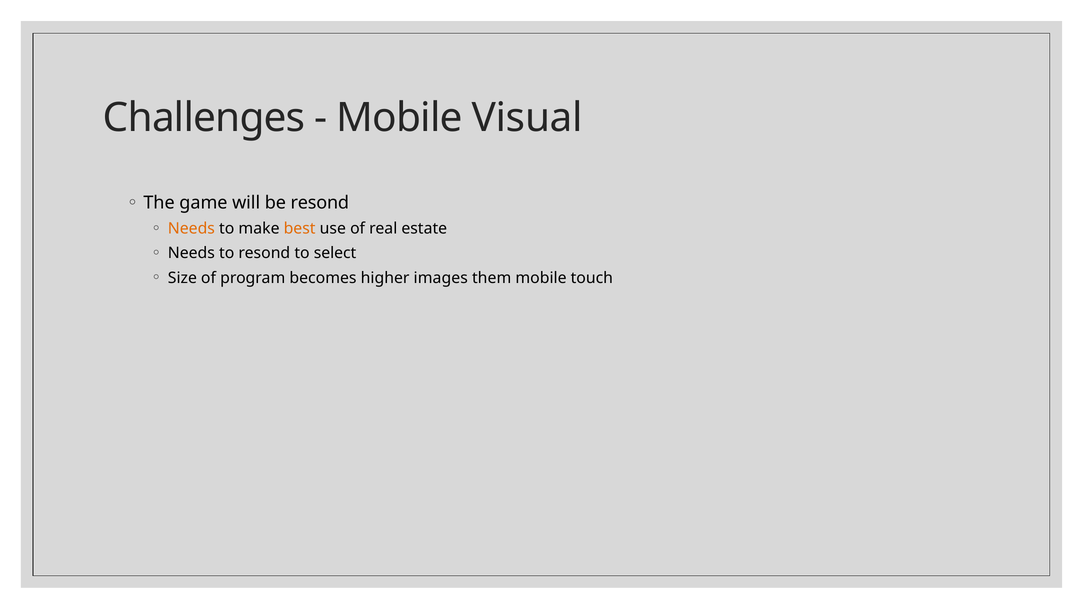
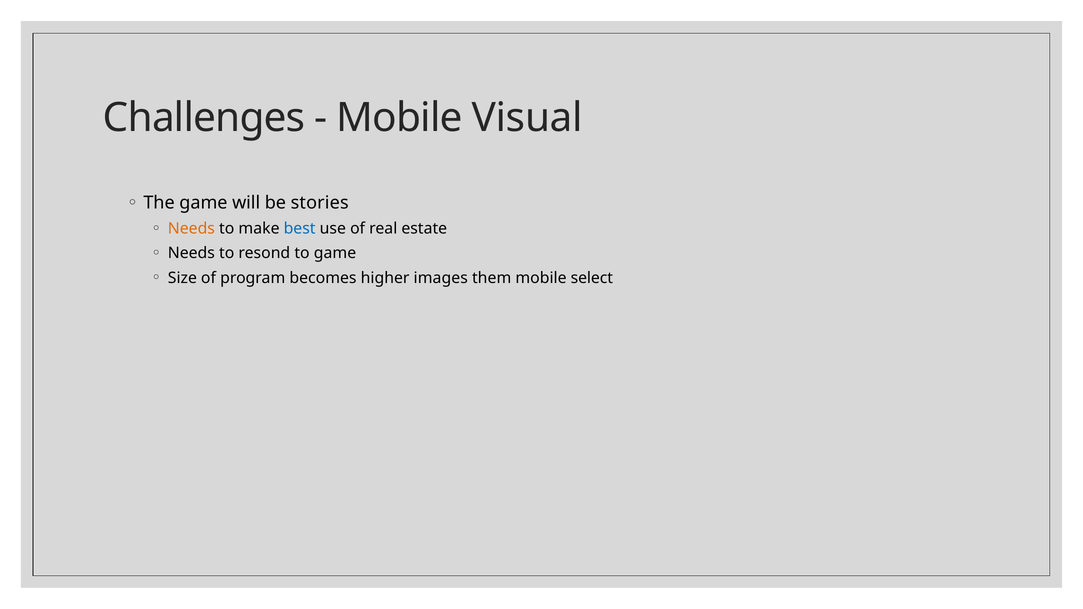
be resond: resond -> stories (320, 203)
best colour: orange -> blue (300, 229)
to select: select -> game (335, 253)
touch: touch -> select (592, 278)
